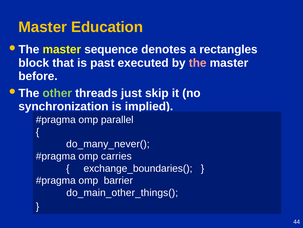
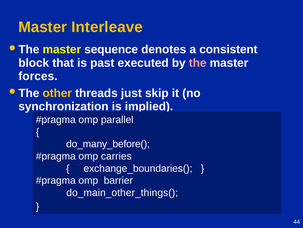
Education: Education -> Interleave (107, 27)
rectangles: rectangles -> consistent (228, 49)
before: before -> forces (38, 76)
other colour: light green -> yellow (57, 93)
do_many_never(: do_many_never( -> do_many_before( (108, 144)
